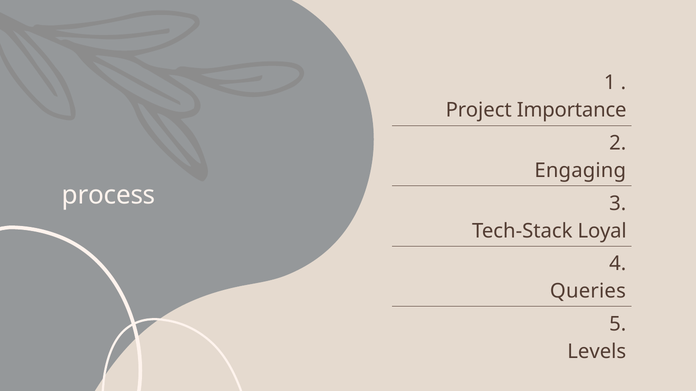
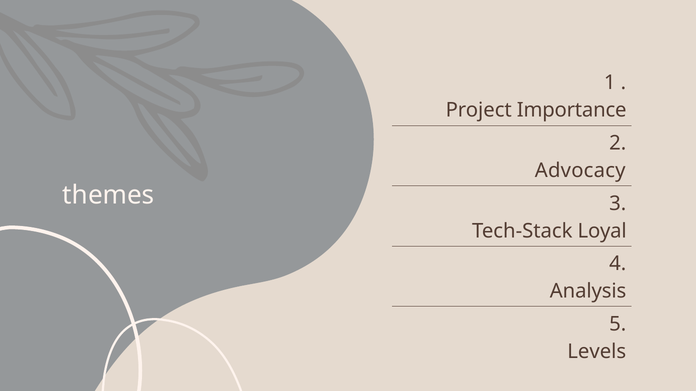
Engaging: Engaging -> Advocacy (580, 171)
process: process -> themes (108, 196)
Queries: Queries -> Analysis (588, 292)
